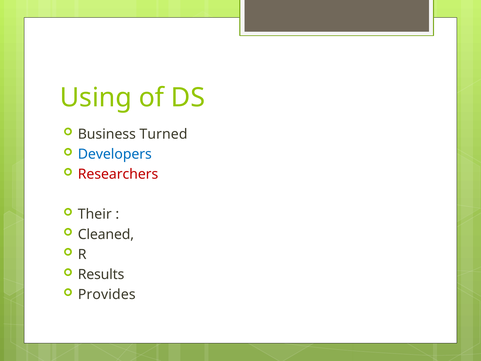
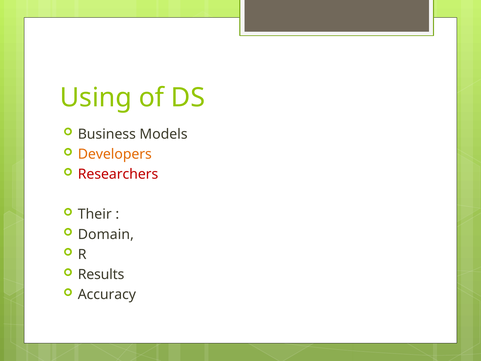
Turned: Turned -> Models (164, 134)
Developers colour: blue -> orange (115, 154)
Cleaned: Cleaned -> Domain (106, 234)
Provides: Provides -> Accuracy (107, 294)
